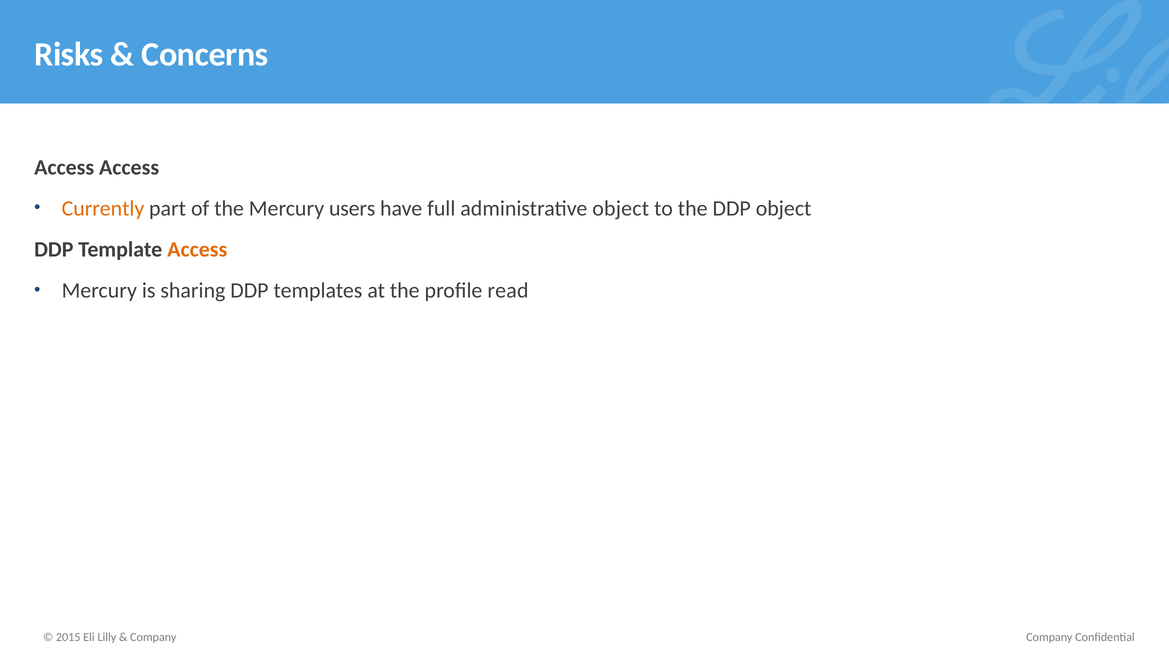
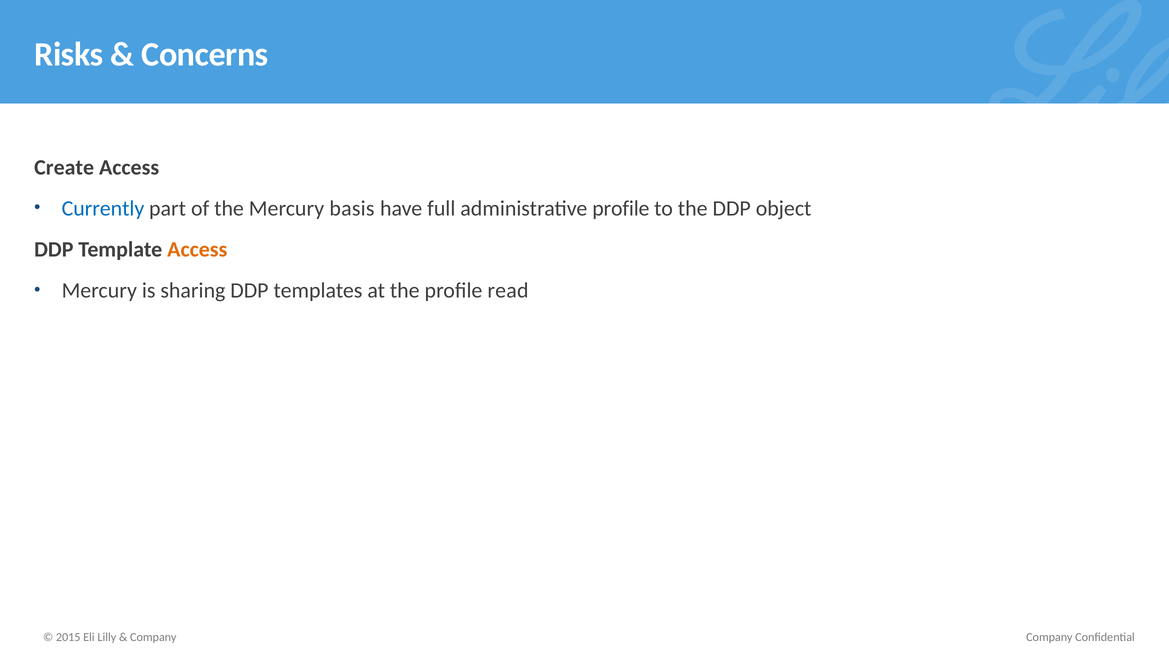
Access: Access -> Create (64, 167)
Currently colour: orange -> blue (103, 209)
users: users -> basis (352, 209)
administrative object: object -> profile (621, 209)
